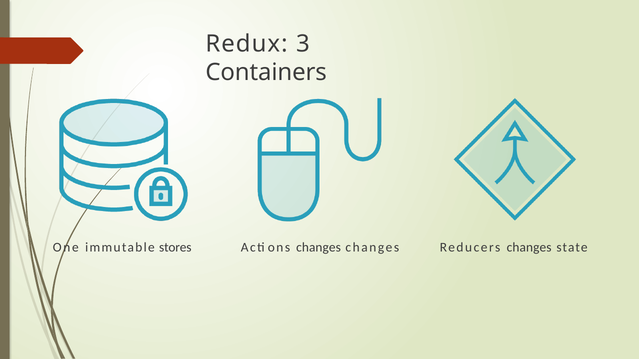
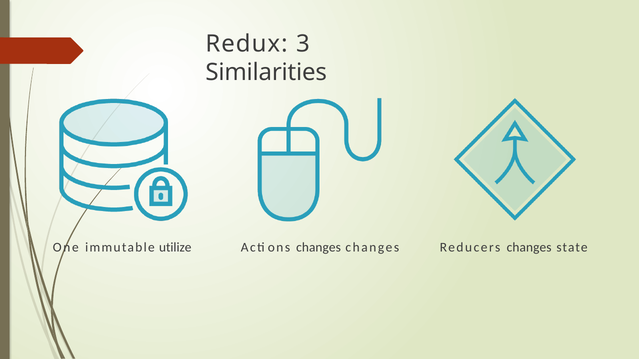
Containers: Containers -> Similarities (266, 73)
stores: stores -> utilize (175, 248)
